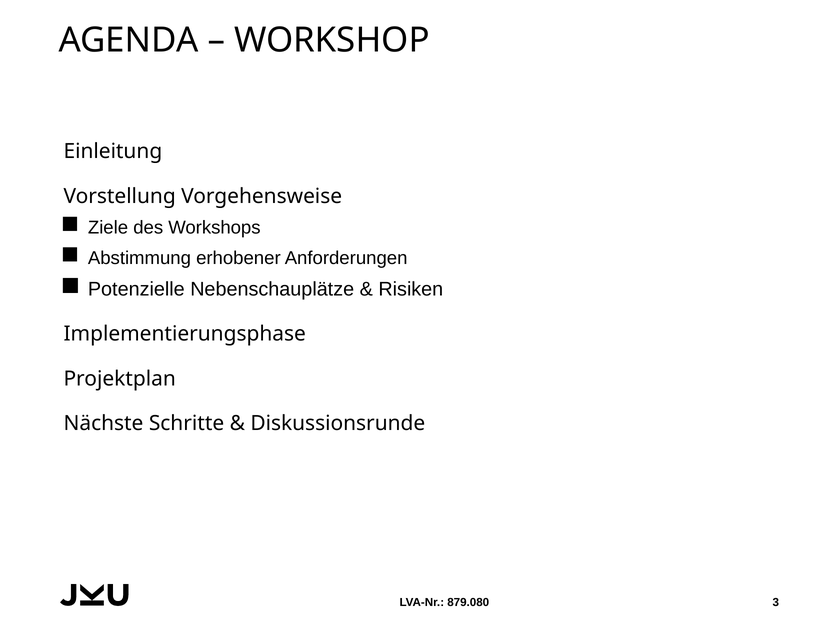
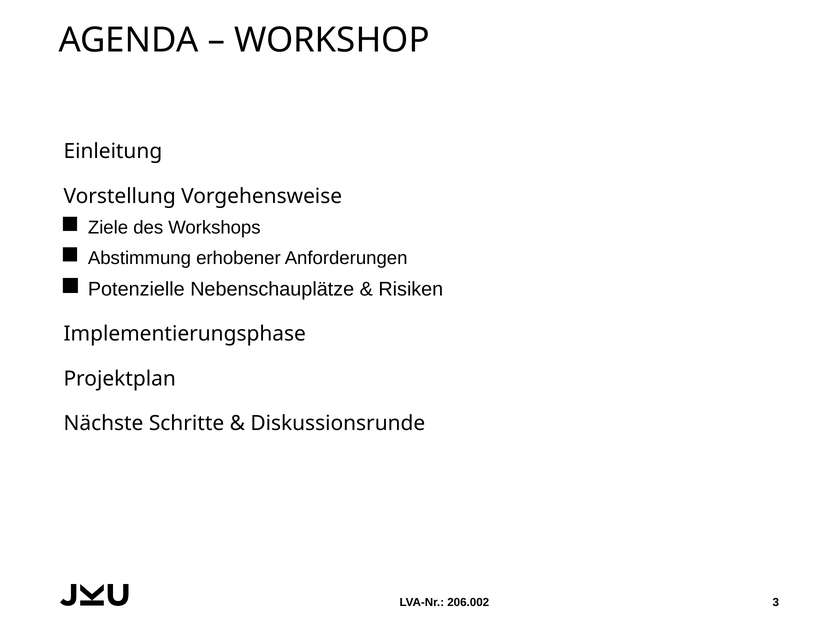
879.080: 879.080 -> 206.002 (468, 603)
